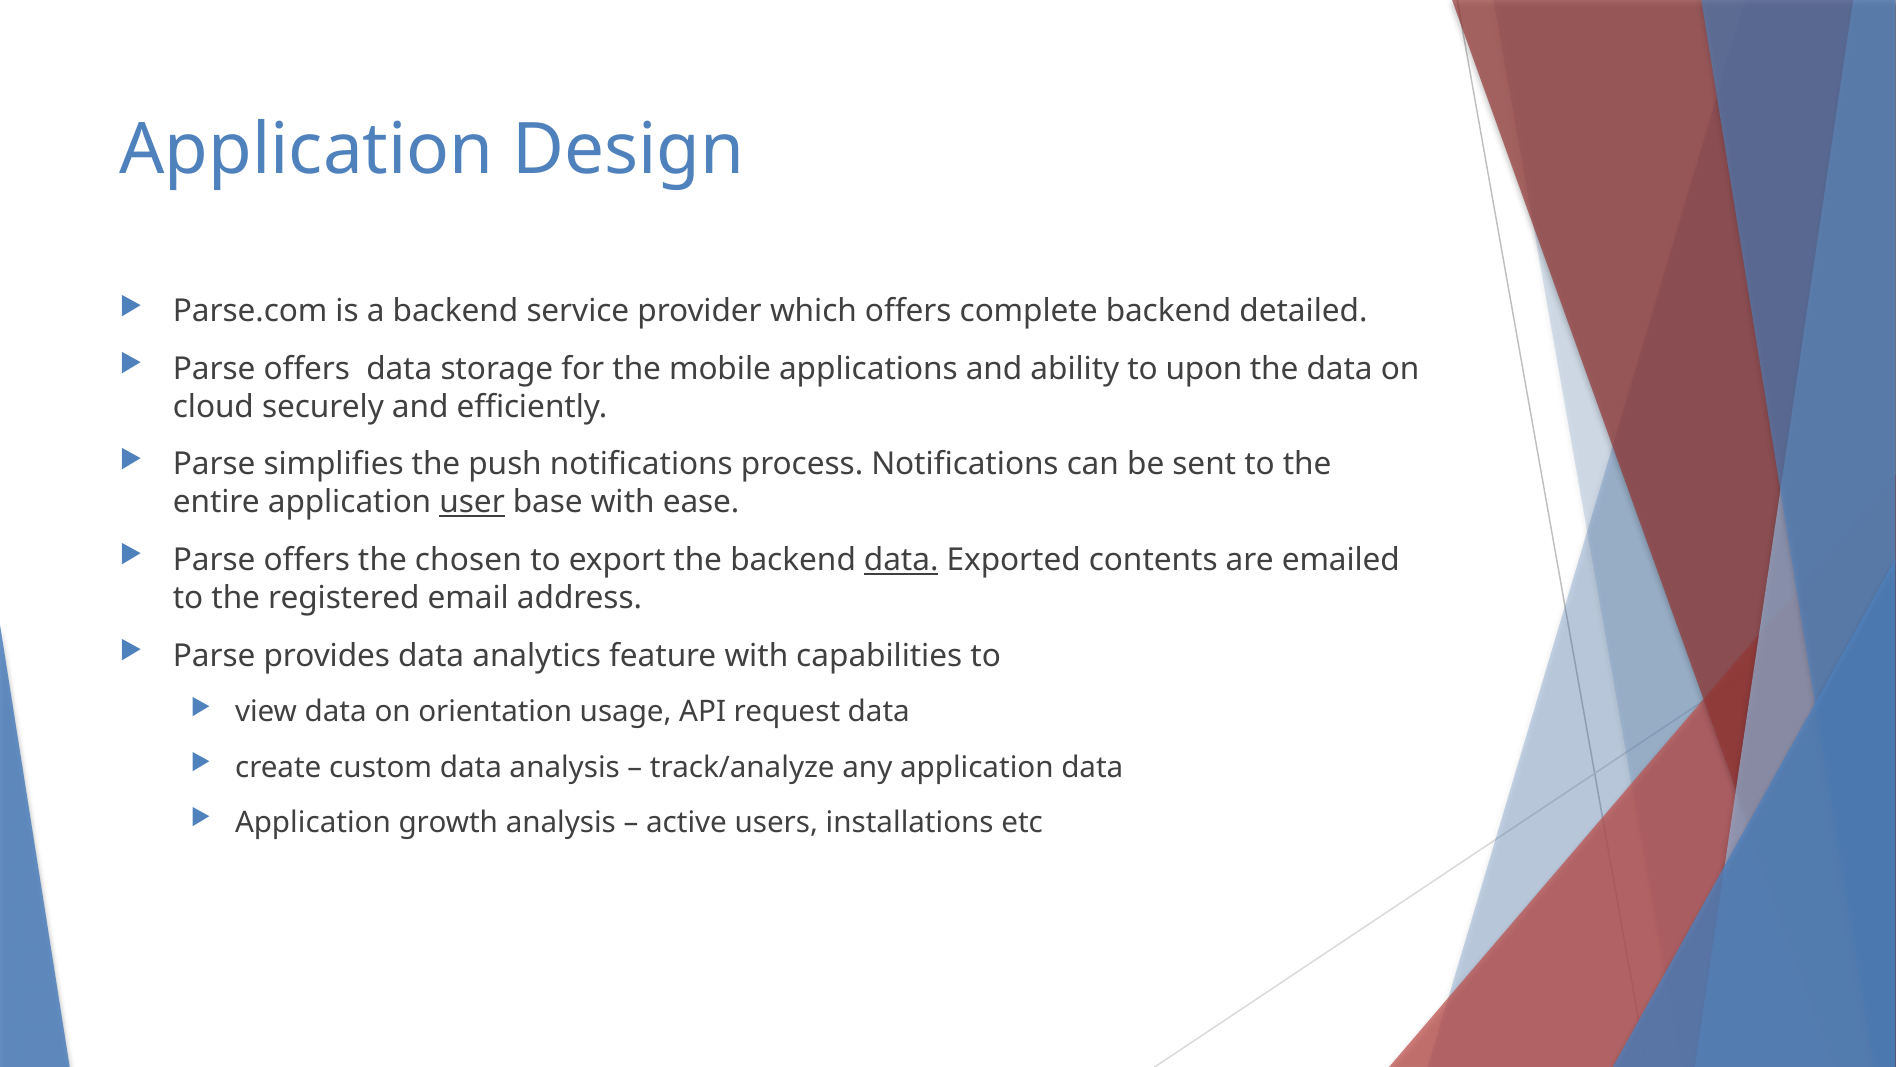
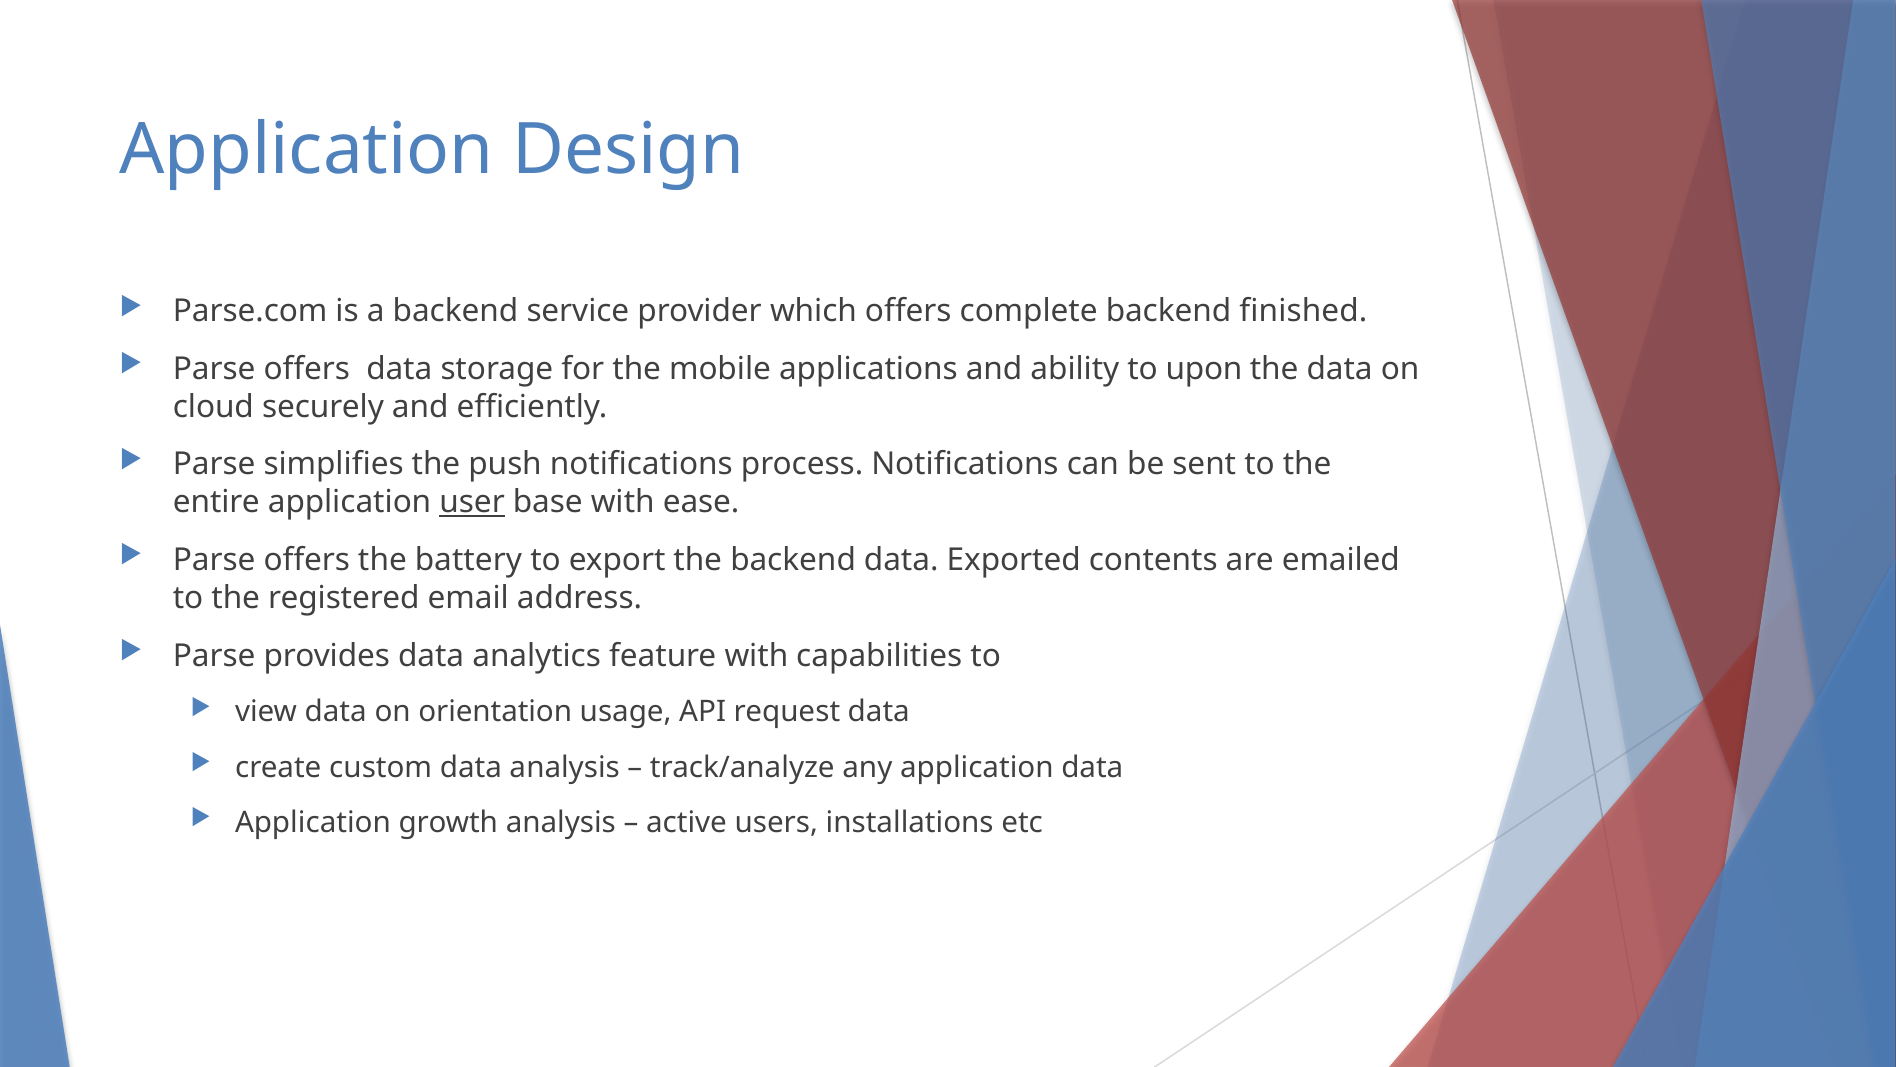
detailed: detailed -> finished (1303, 311)
chosen: chosen -> battery (468, 560)
data underline: present -> none (901, 560)
